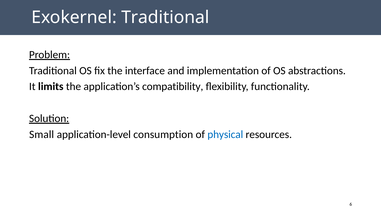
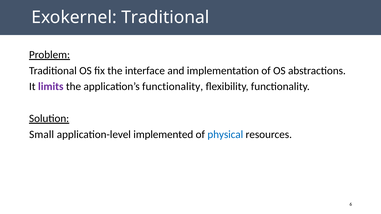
limits colour: black -> purple (51, 87)
application’s compatibility: compatibility -> functionality (173, 87)
consumption: consumption -> implemented (163, 135)
